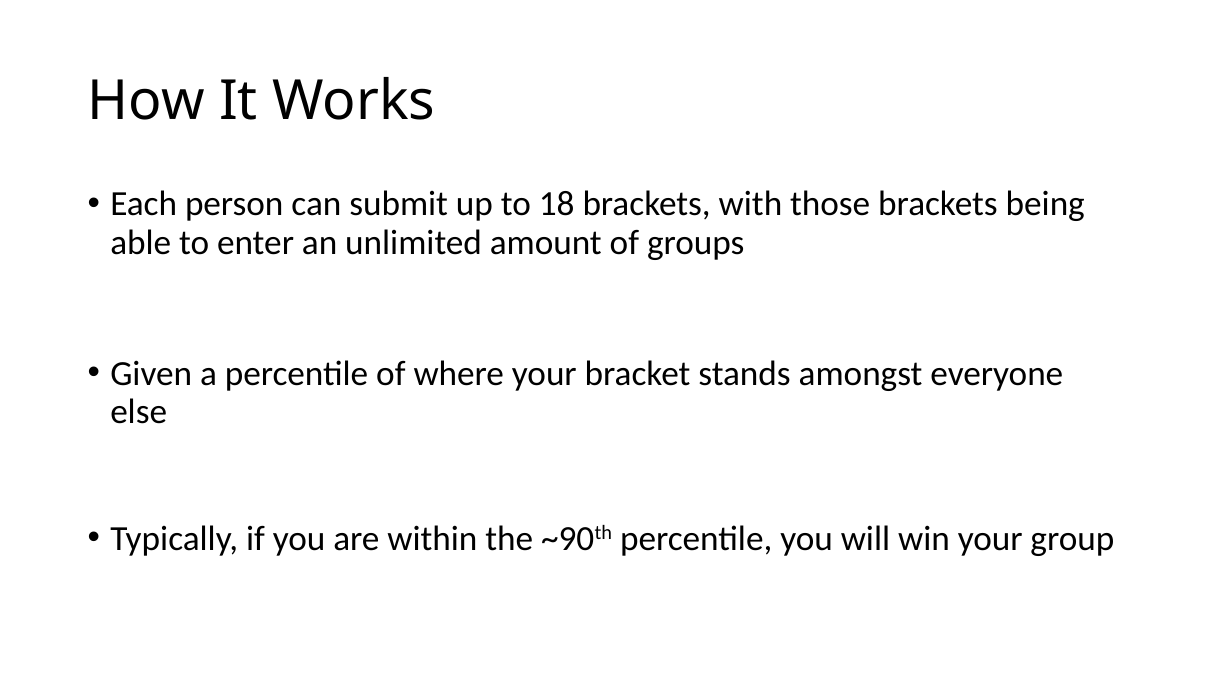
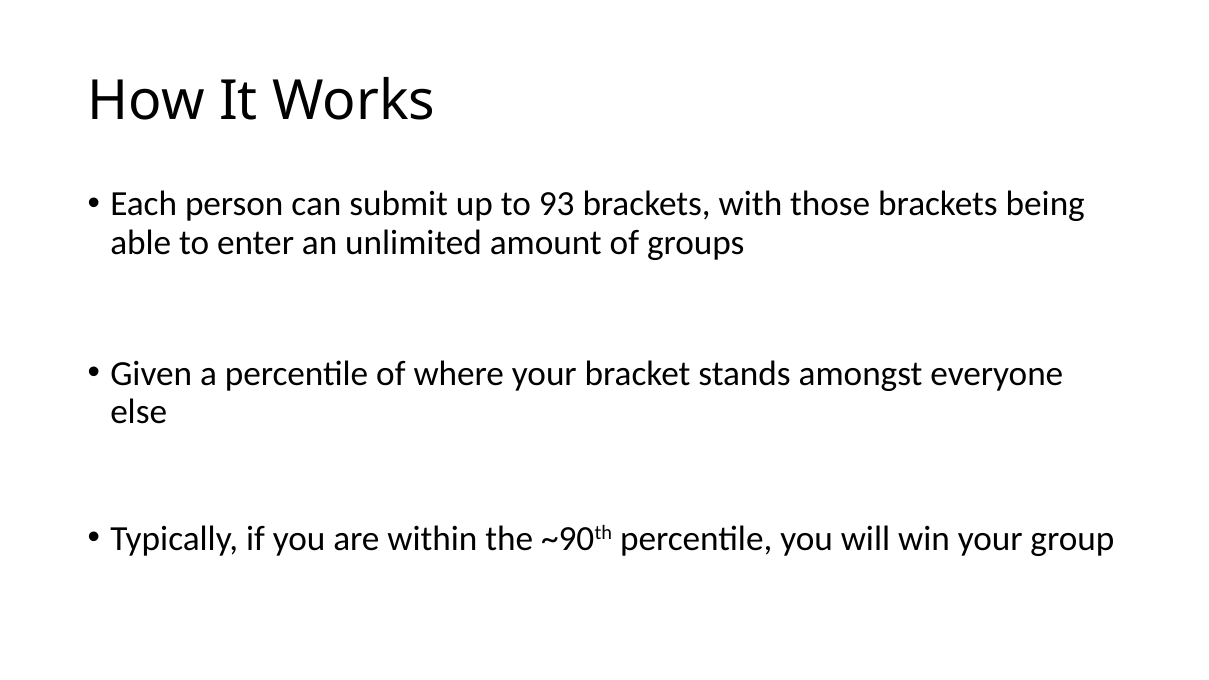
18: 18 -> 93 (557, 204)
